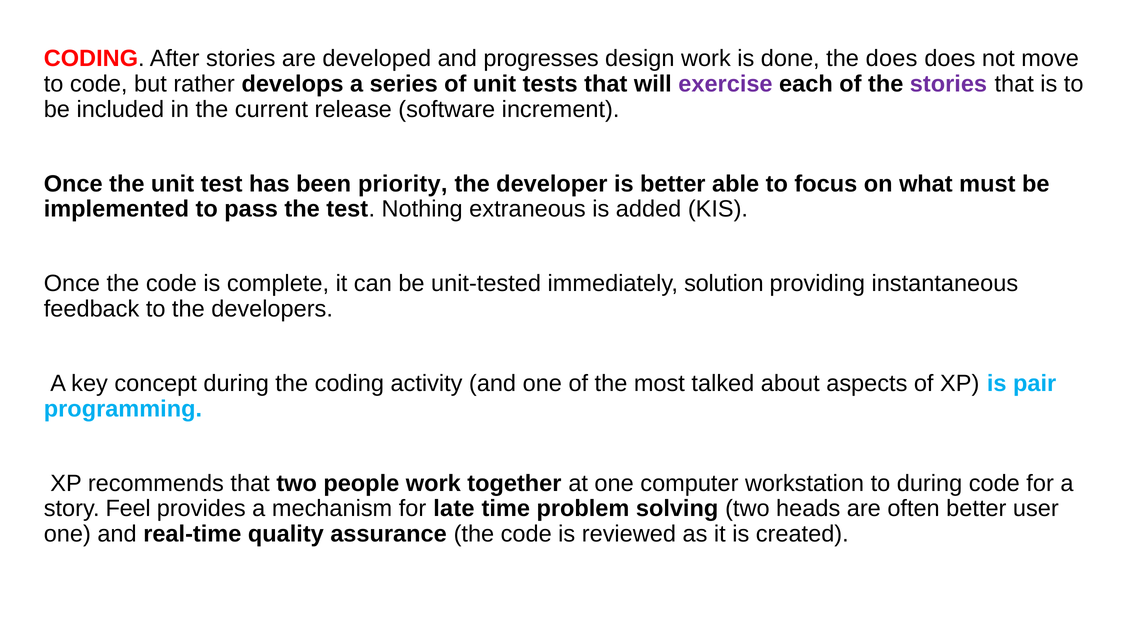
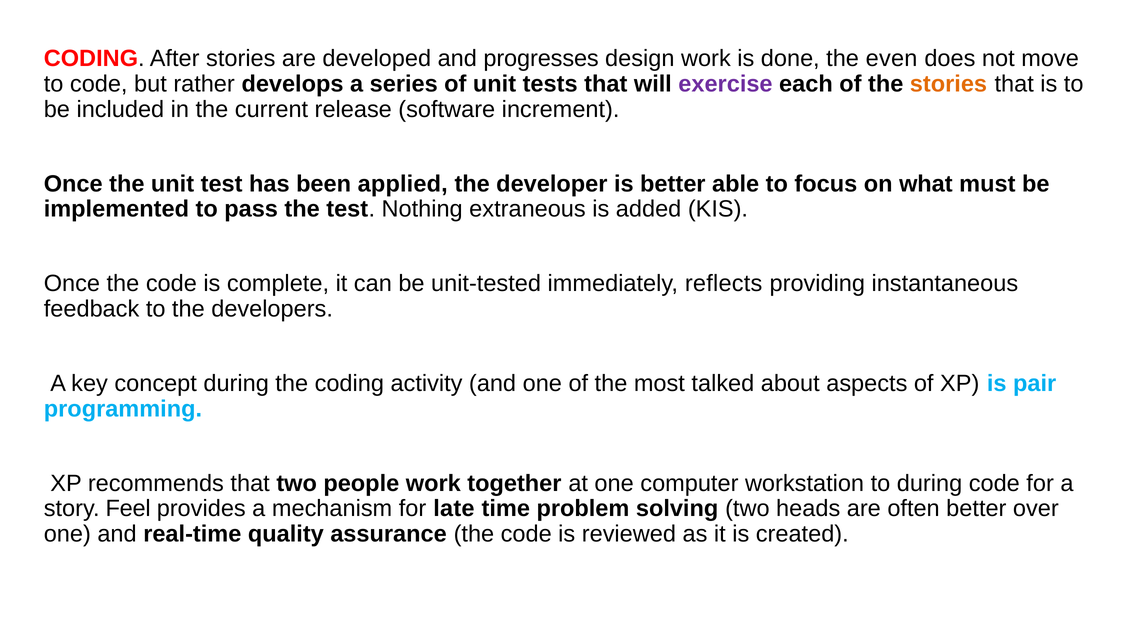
the does: does -> even (892, 59)
stories colour: purple -> orange (948, 84)
priority: priority -> applied (403, 184)
solution: solution -> reflects (724, 284)
user: user -> over (1036, 509)
